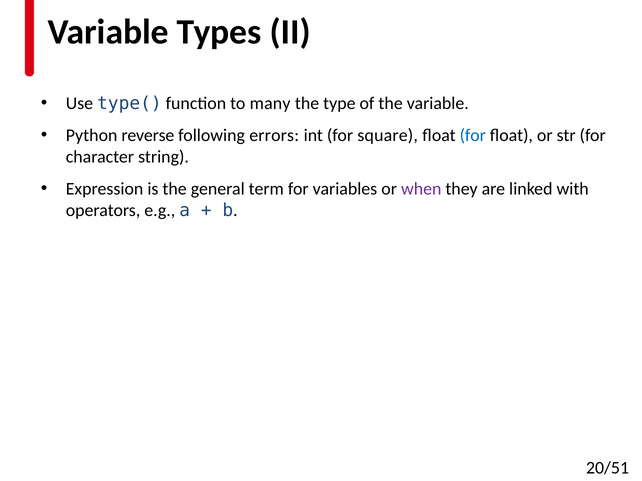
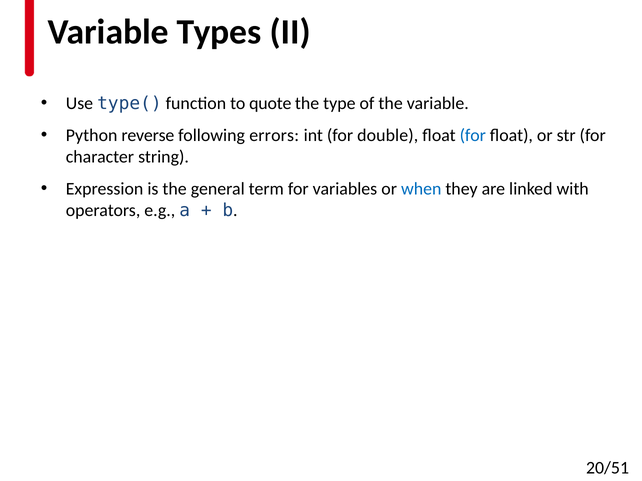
many: many -> quote (270, 103)
square: square -> double (388, 135)
when colour: purple -> blue (421, 189)
